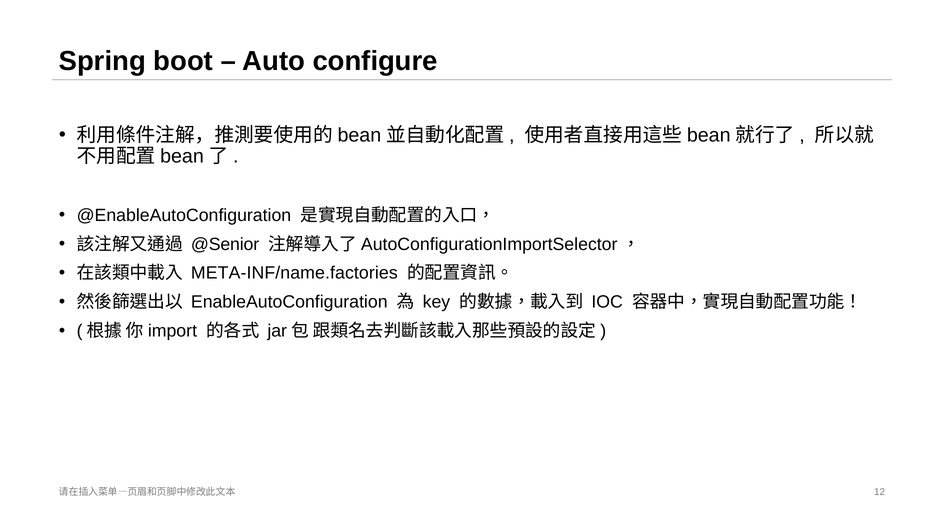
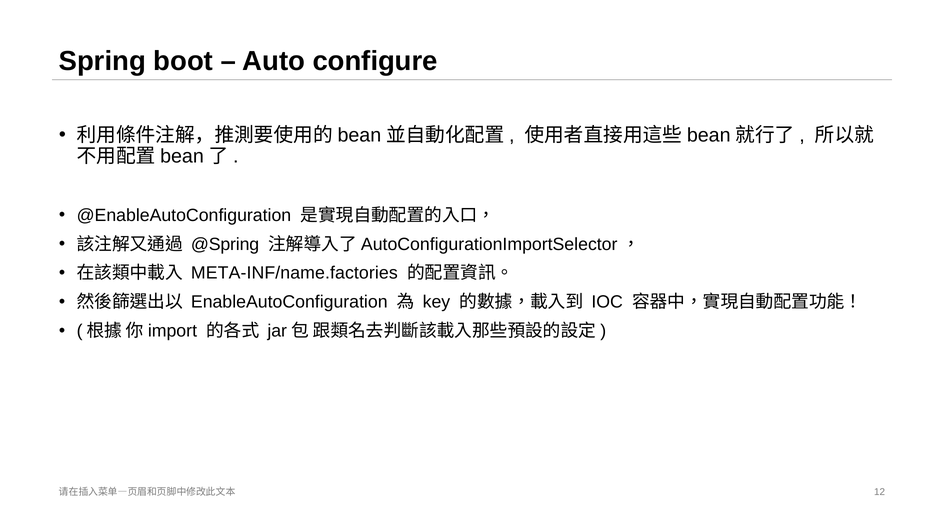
@Senior: @Senior -> @Spring (225, 244)
